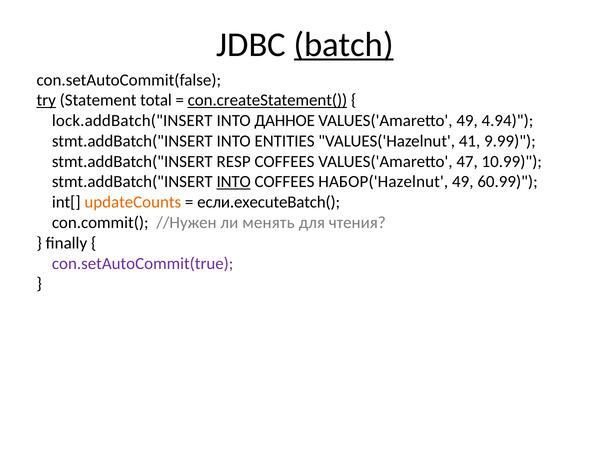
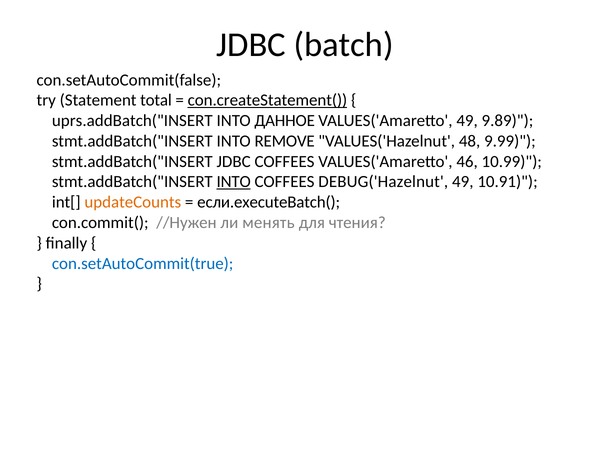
batch underline: present -> none (344, 45)
try underline: present -> none (46, 100)
lock.addBatch("INSERT: lock.addBatch("INSERT -> uprs.addBatch("INSERT (132, 121)
4.94: 4.94 -> 9.89 (507, 121)
ENTITIES: ENTITIES -> REMOVE (285, 141)
41: 41 -> 48 (470, 141)
stmt.addBatch("INSERT RESP: RESP -> JDBC (234, 161)
47: 47 -> 46 (467, 161)
НАБОР('Hazelnut: НАБОР('Hazelnut -> DEBUG('Hazelnut (383, 182)
60.99: 60.99 -> 10.91 (508, 182)
con.setAutoCommit(true colour: purple -> blue (143, 263)
